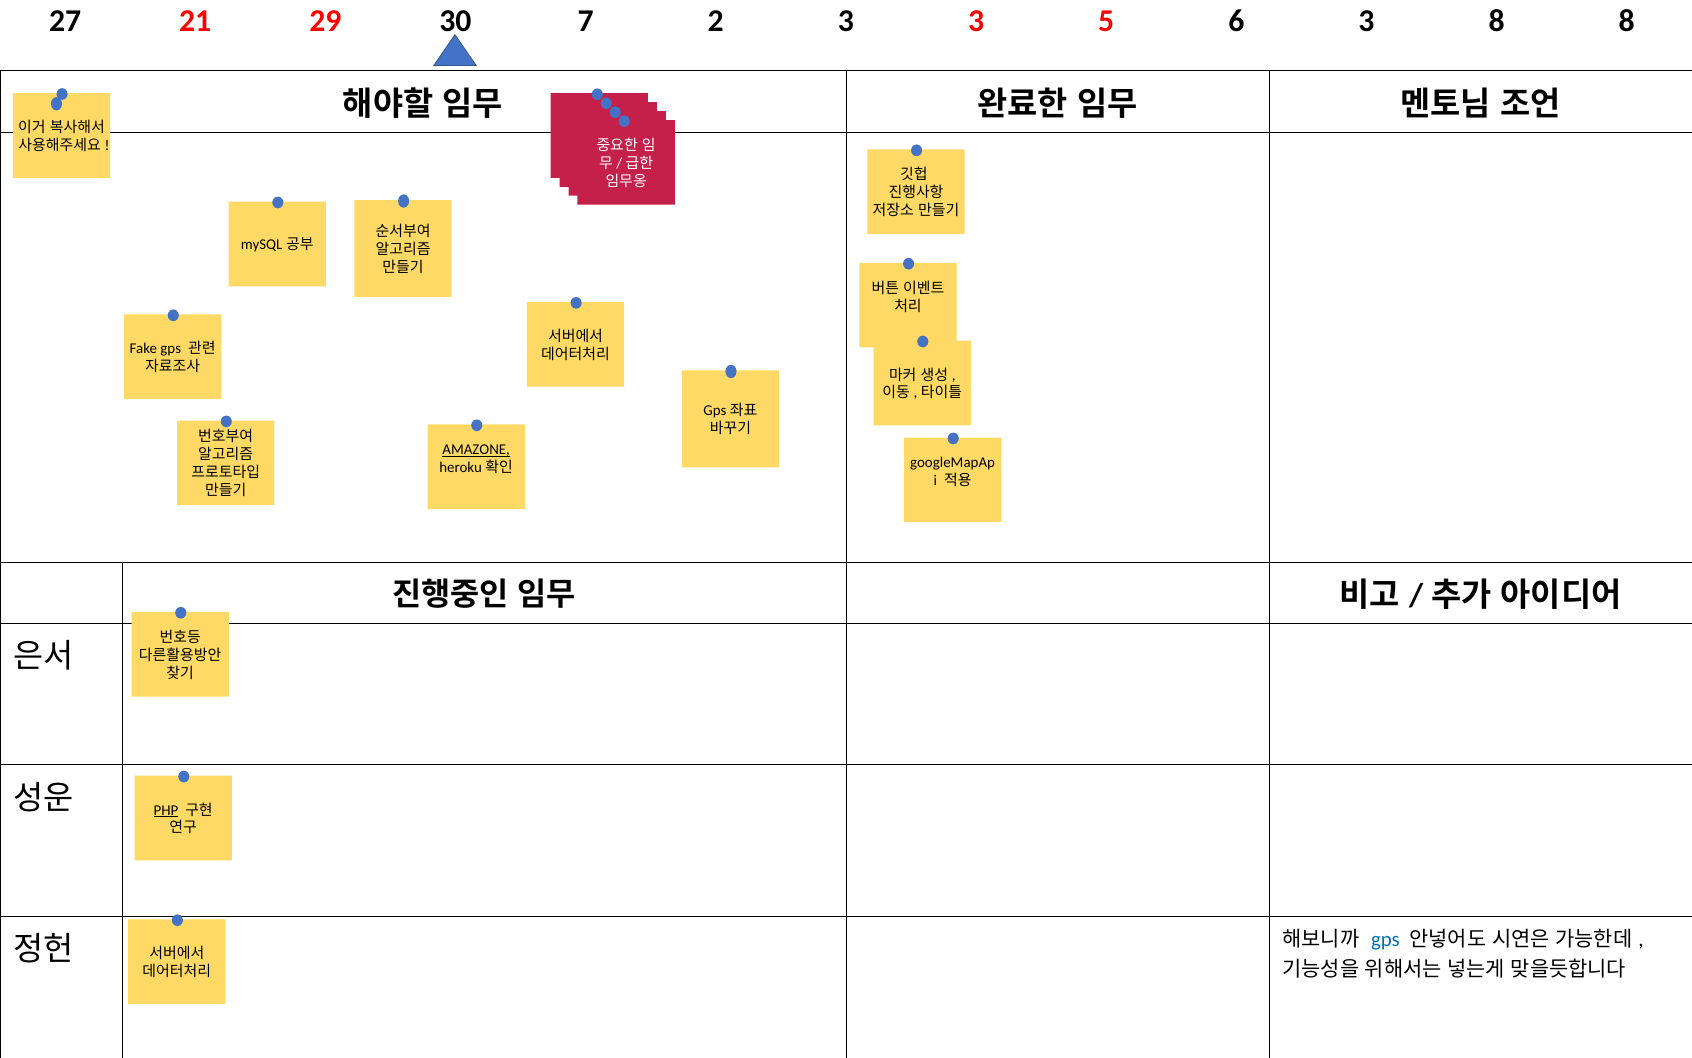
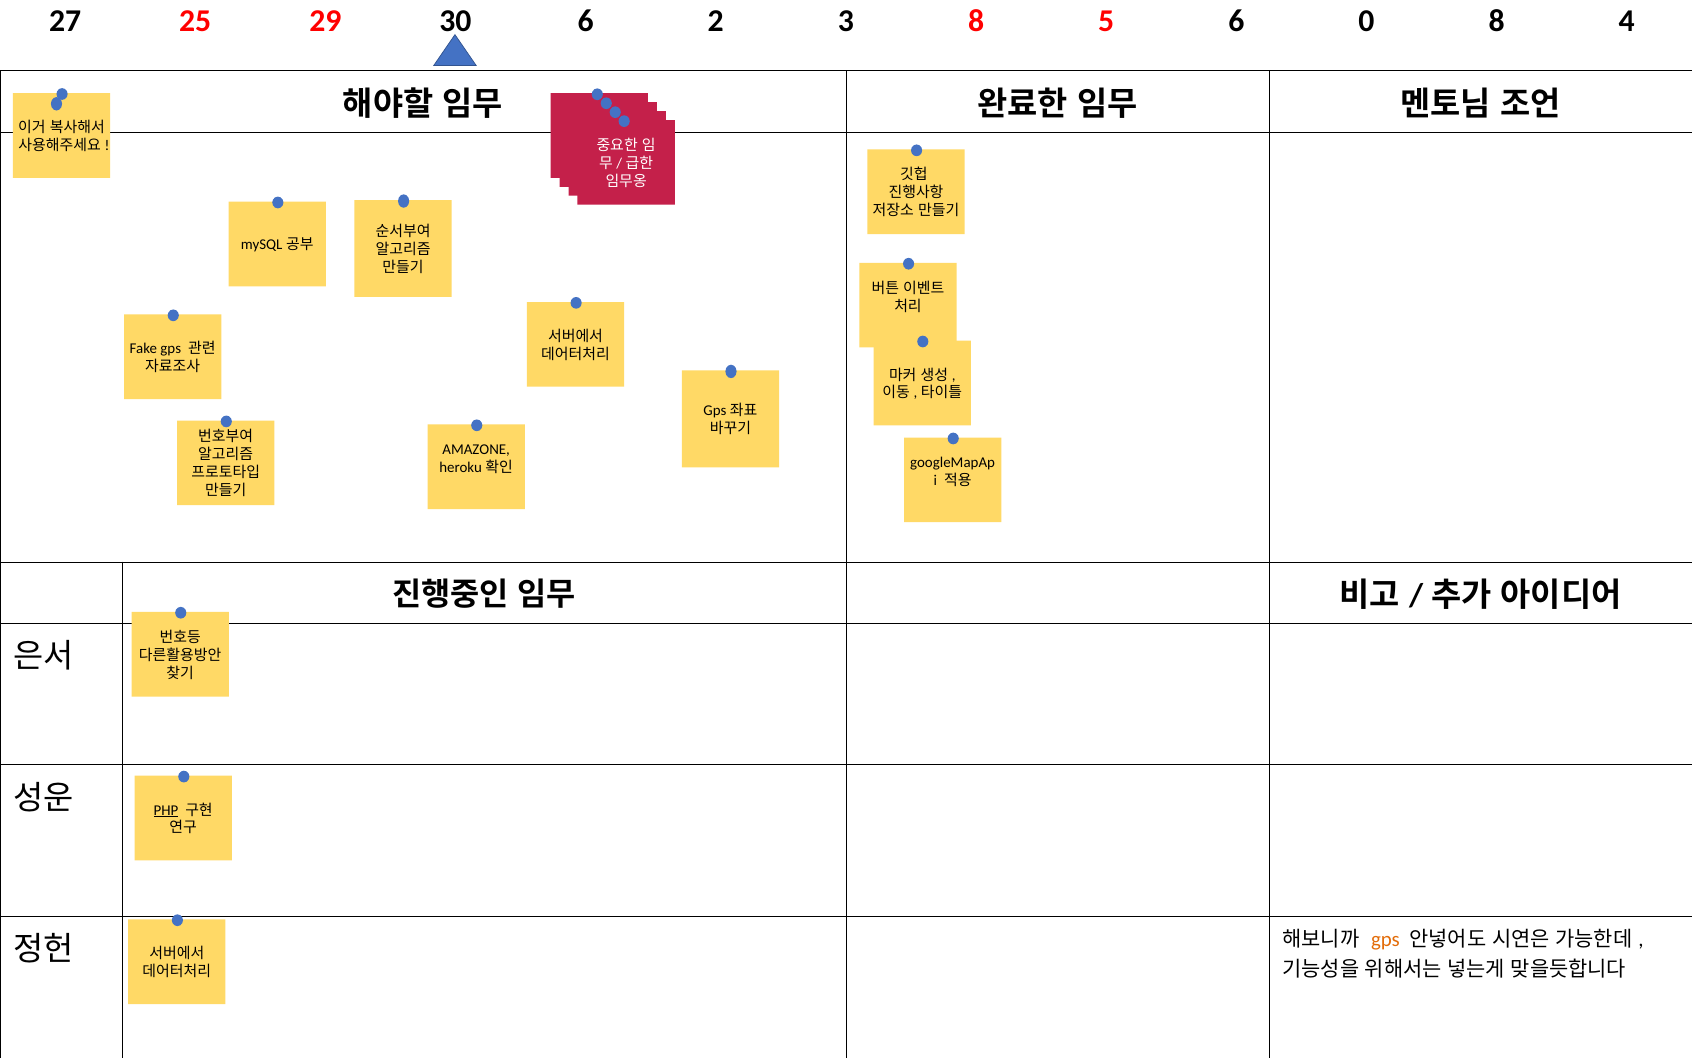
21: 21 -> 25 (195, 21)
7: 7 -> 6 (586, 21)
3 3: 3 -> 8 (976, 21)
6 3: 3 -> 0 (1366, 21)
8 8: 8 -> 4 (1627, 21)
AMAZONE underline: present -> none (476, 450)
gps colour: blue -> orange (1385, 939)
